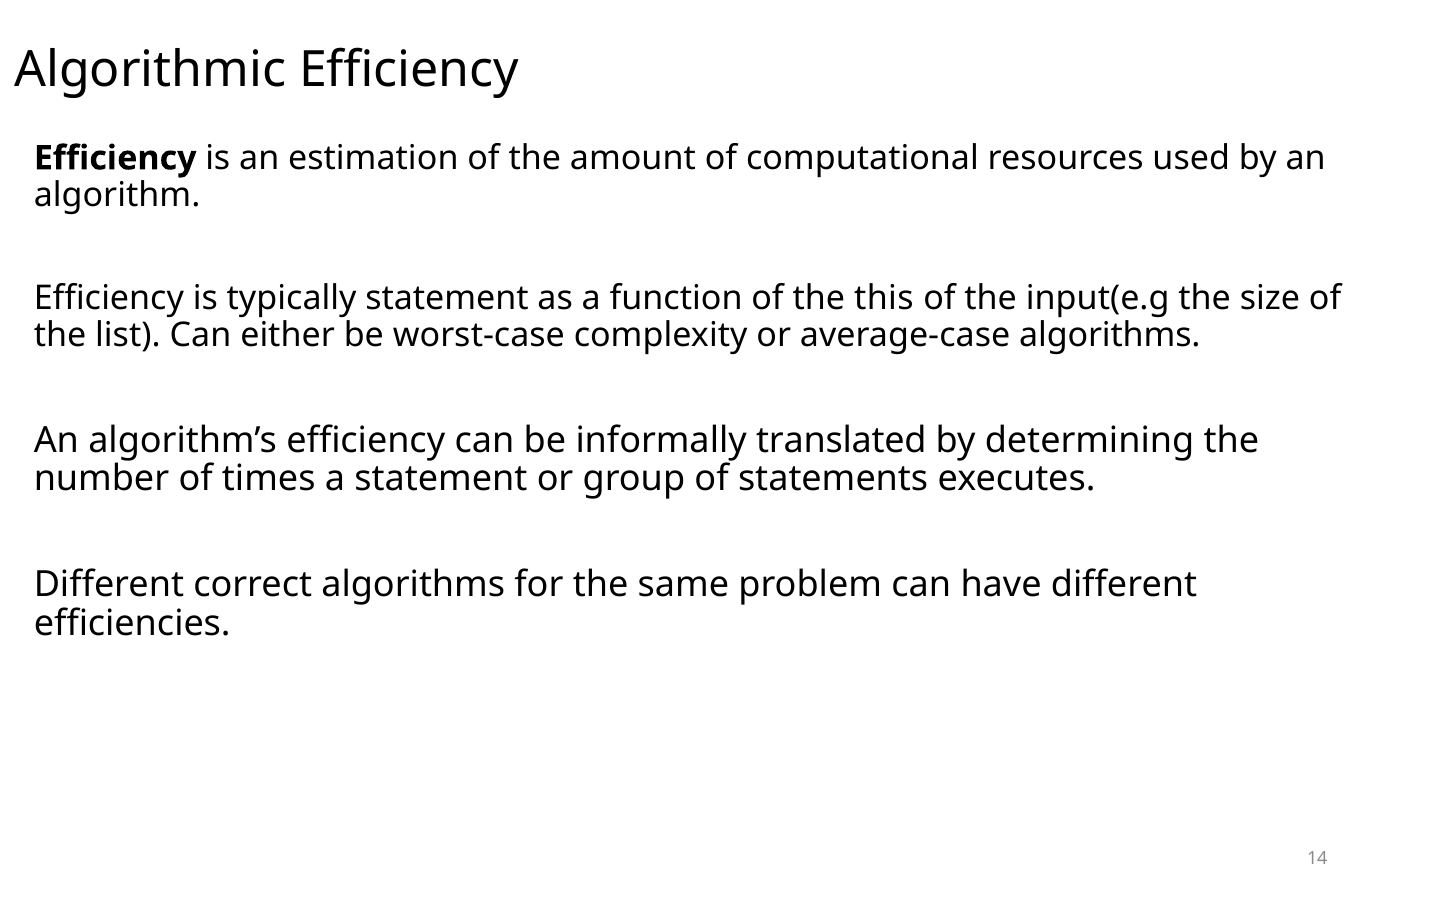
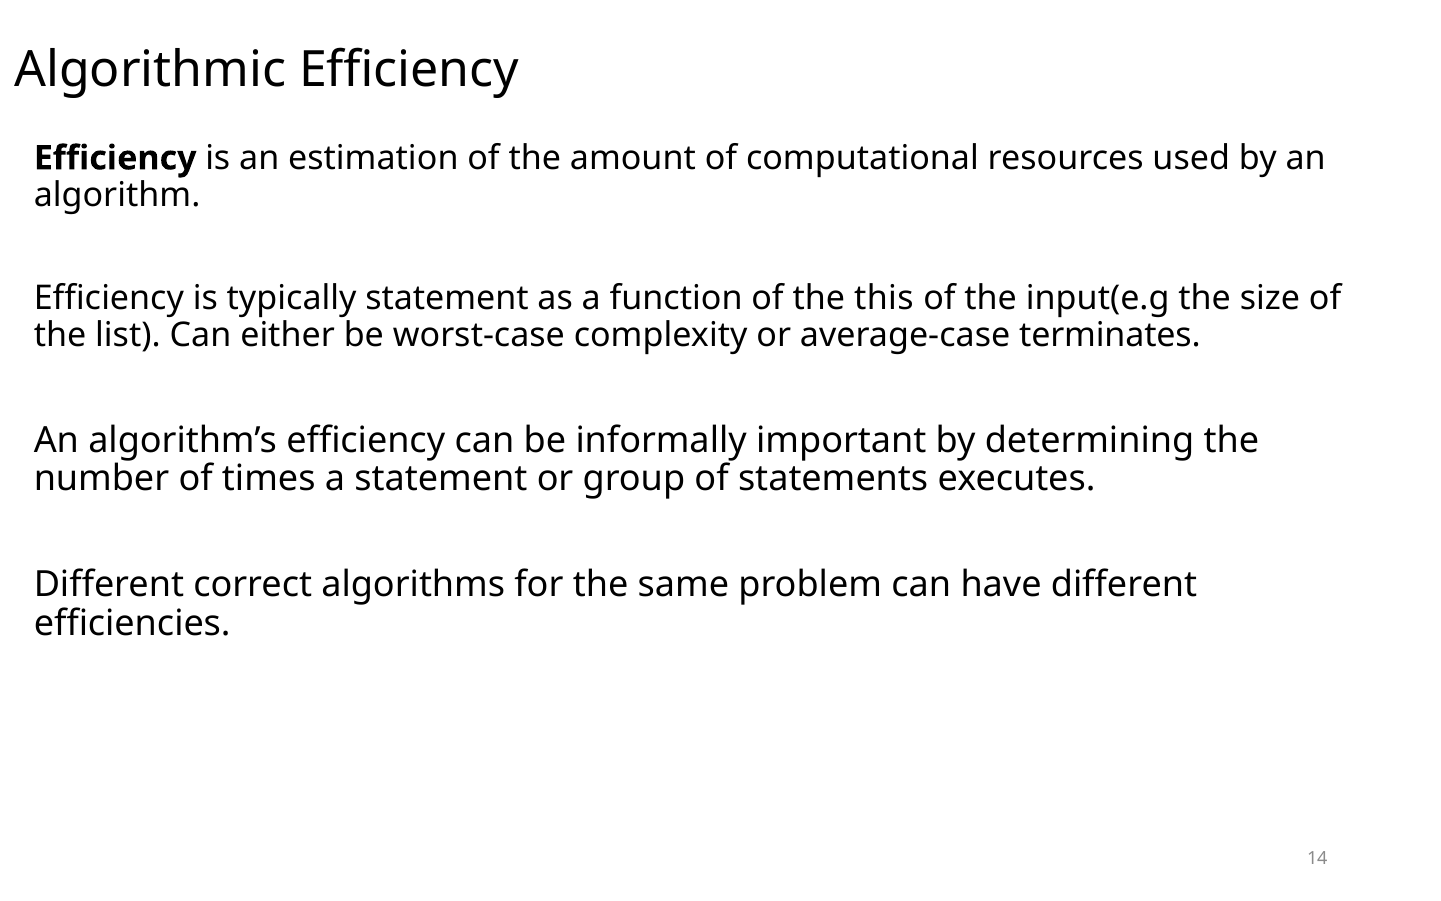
average-case algorithms: algorithms -> terminates (1110, 335)
translated: translated -> important (841, 440)
